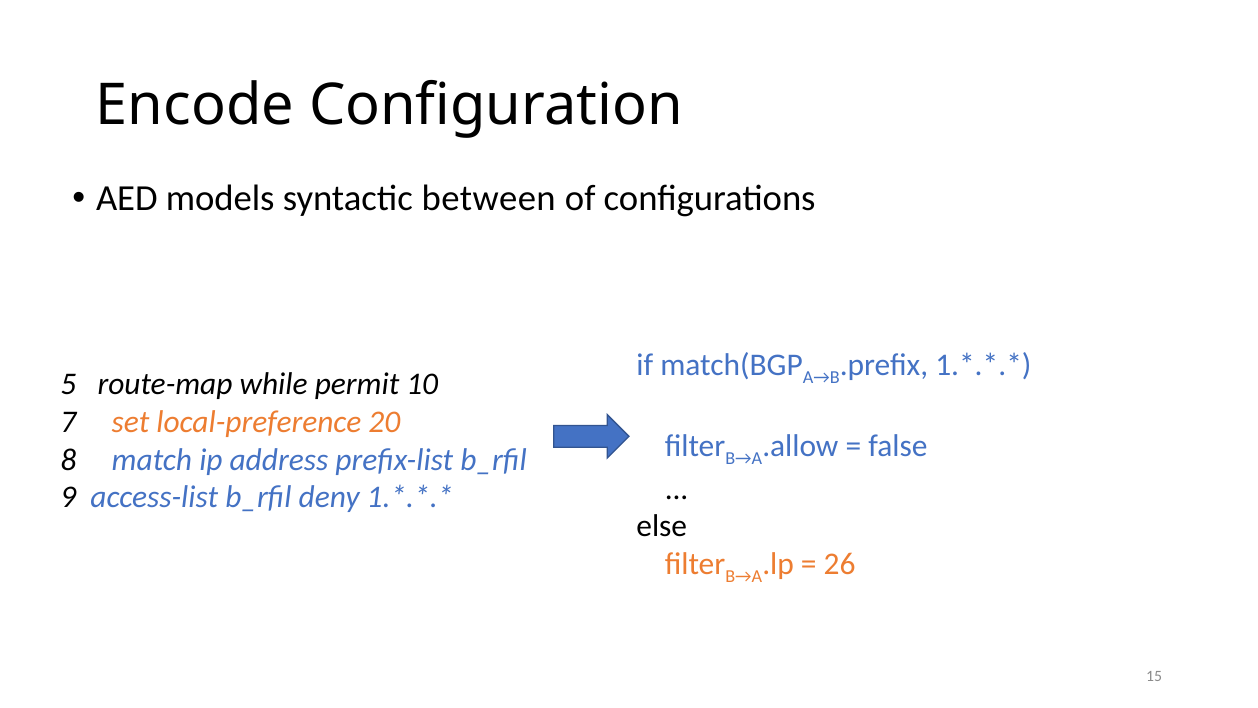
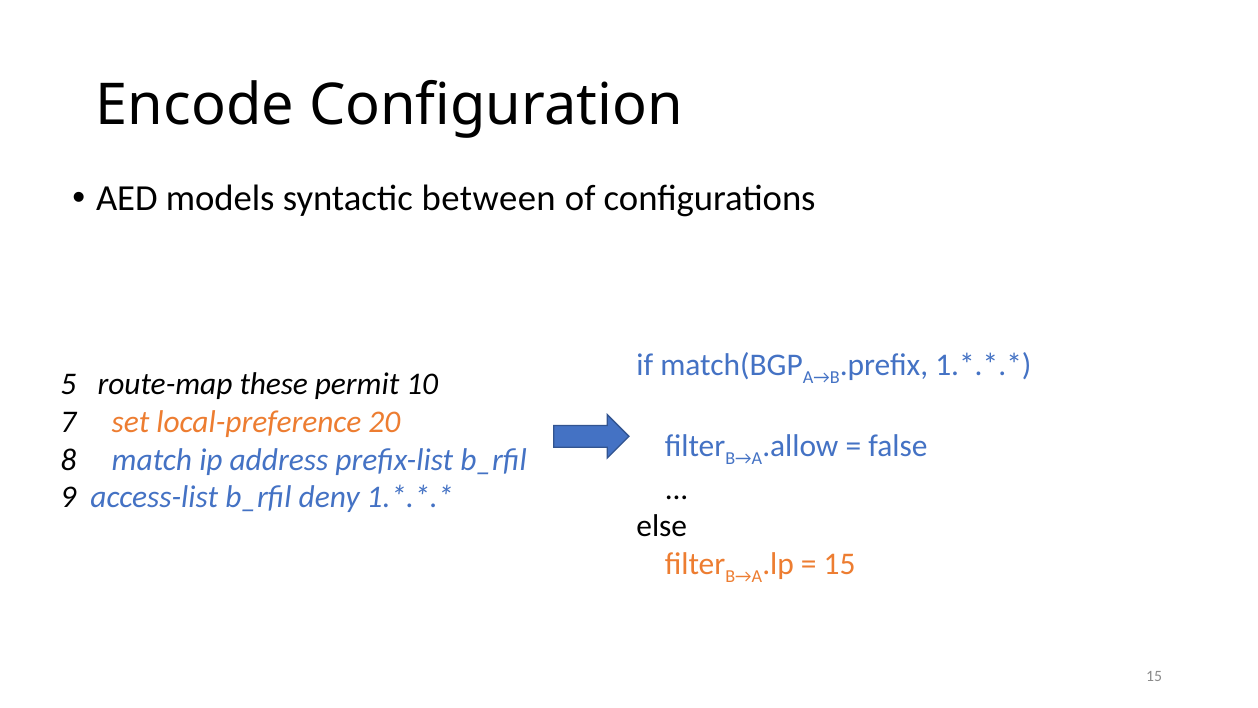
while: while -> these (274, 384)
26: 26 -> 15 (840, 564)
